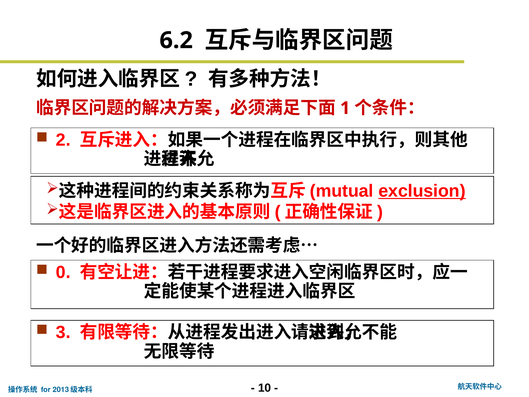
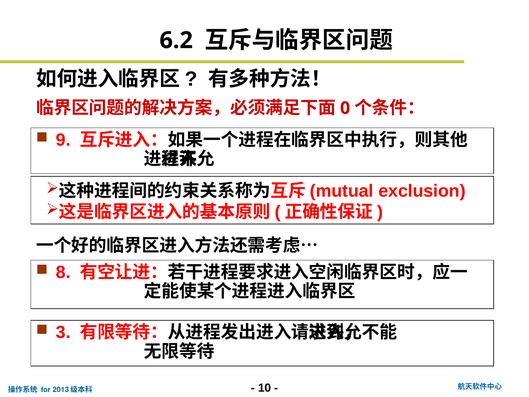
1: 1 -> 0 (345, 108)
2: 2 -> 9 (63, 140)
exclusion underline: present -> none (422, 191)
0: 0 -> 8 (63, 272)
